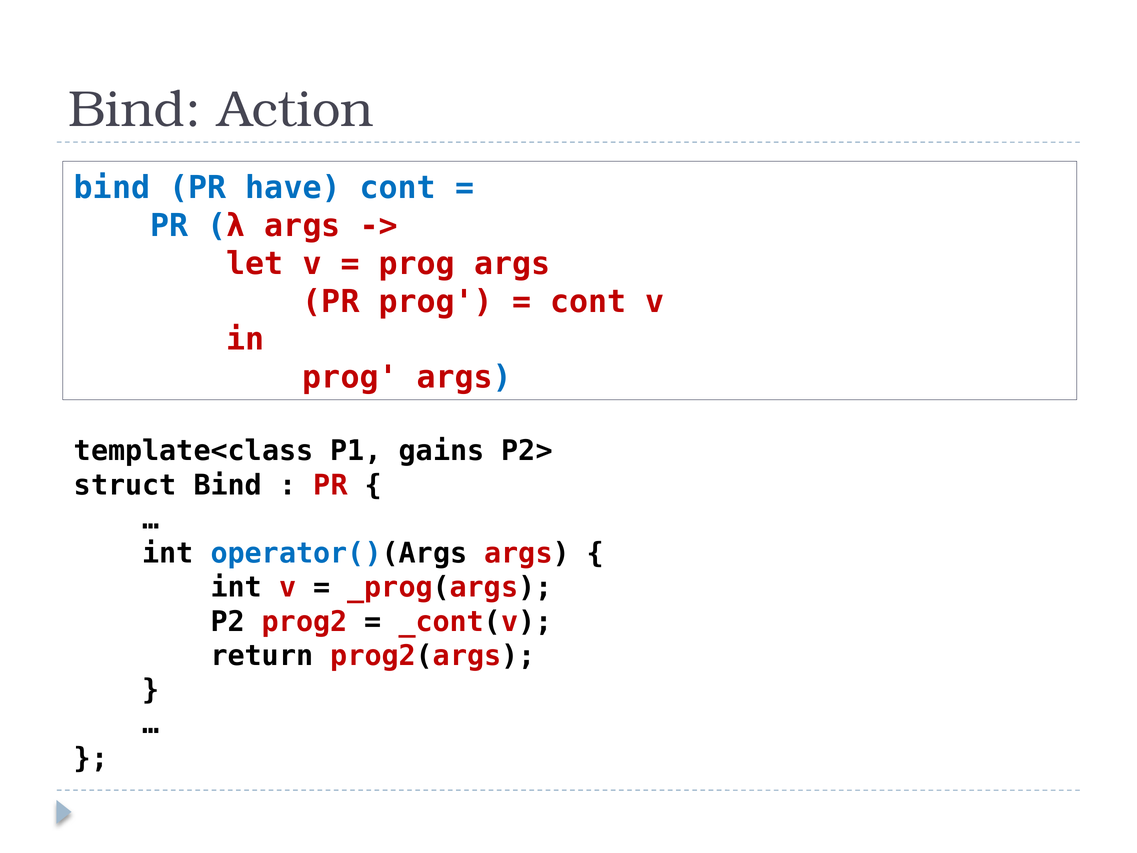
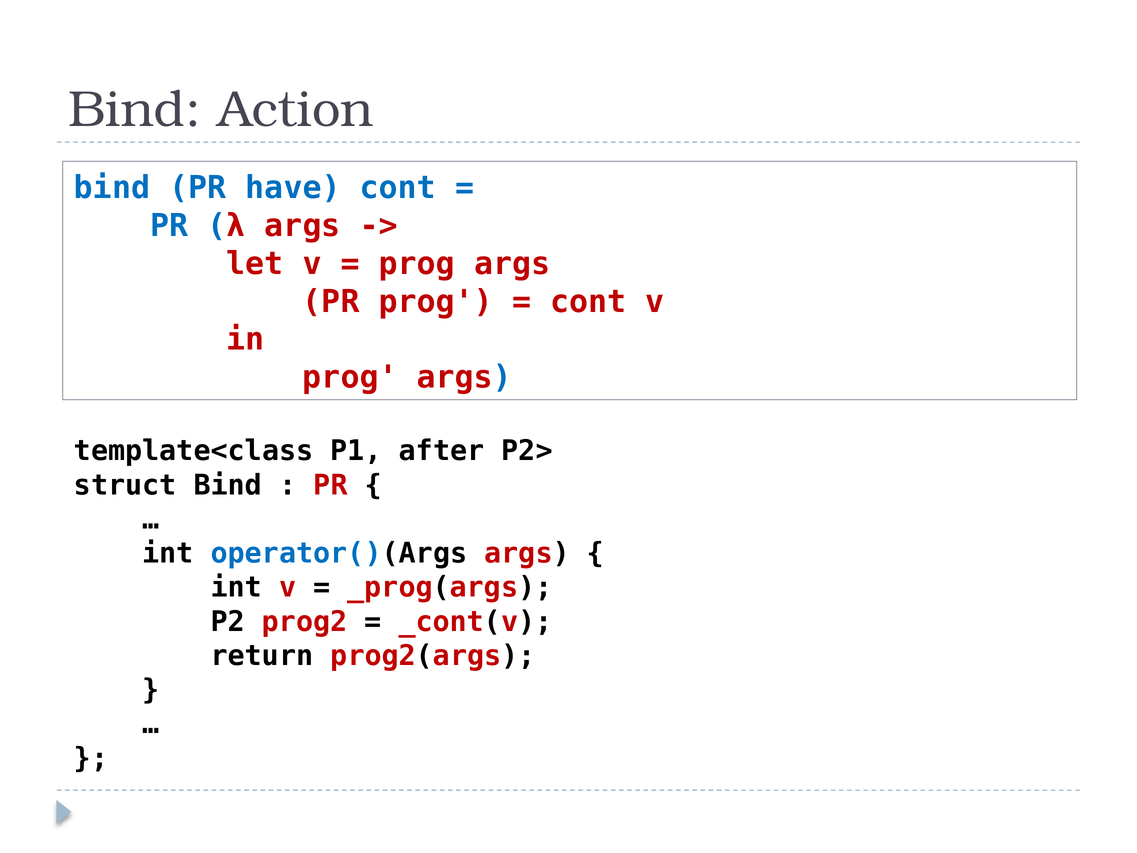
gains: gains -> after (442, 451)
